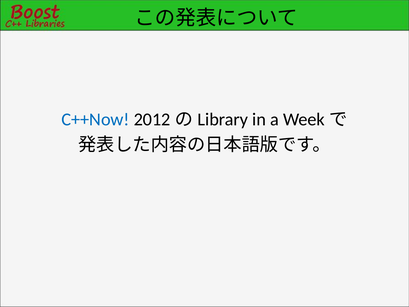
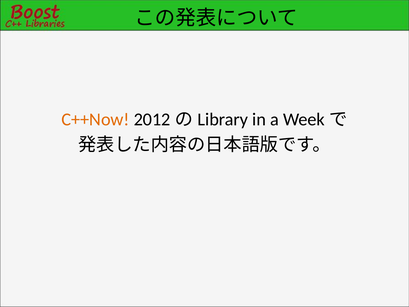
C++Now colour: blue -> orange (96, 119)
